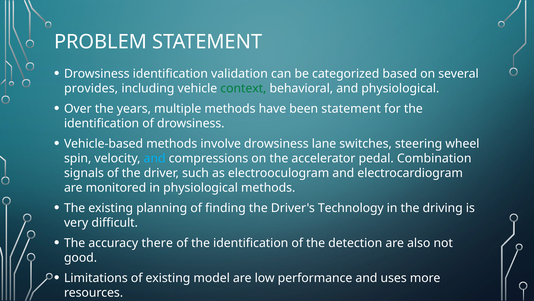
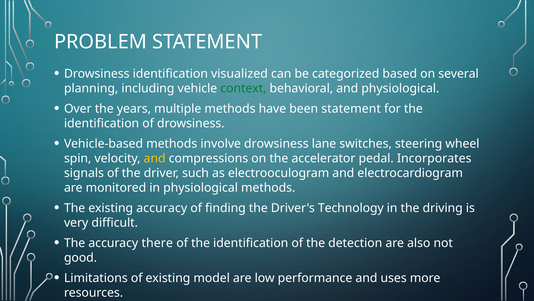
validation: validation -> visualized (239, 74)
provides: provides -> planning (91, 88)
and colour: light blue -> yellow (155, 158)
Combination: Combination -> Incorporates (434, 158)
existing planning: planning -> accuracy (162, 208)
